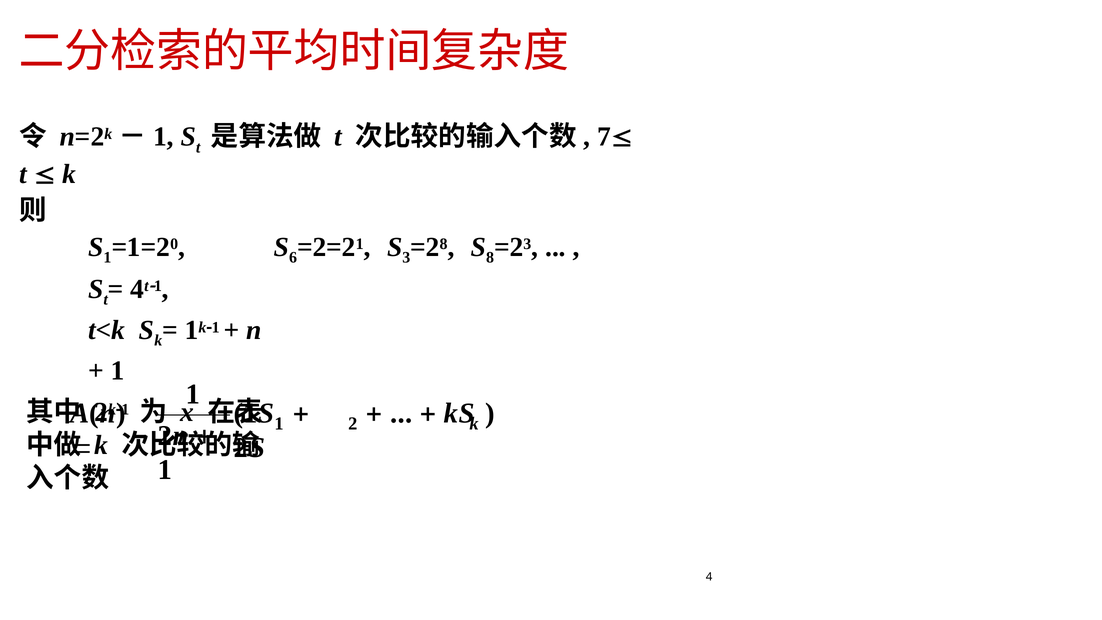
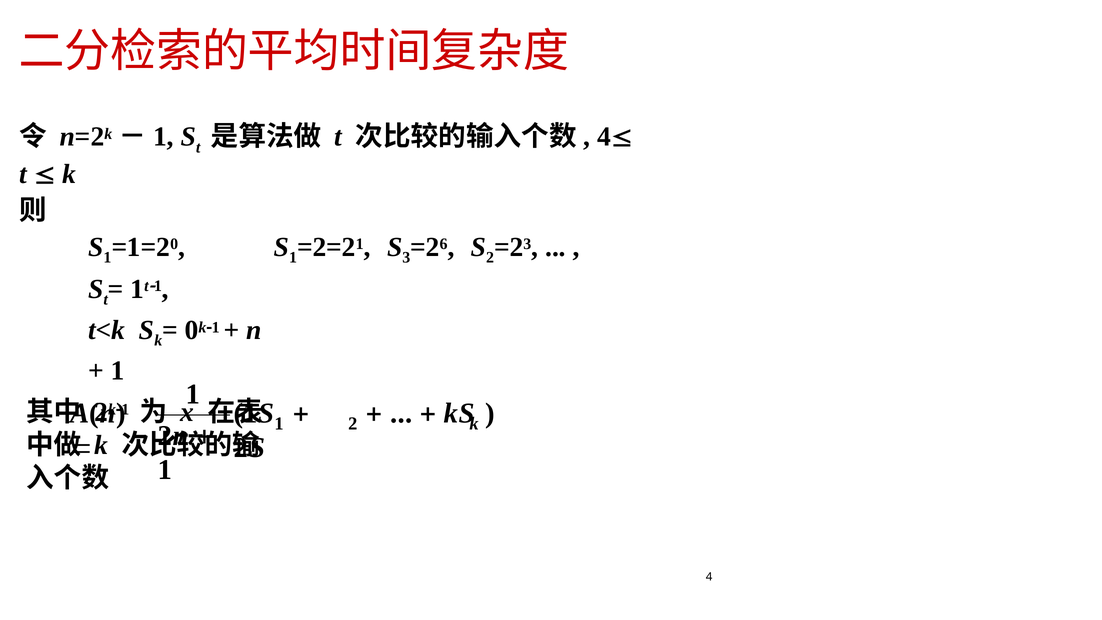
7: 7 -> 4 (604, 137)
6: 6 -> 1 (293, 257)
8: 8 -> 6 (444, 244)
8: 8 -> 2 (490, 257)
4: 4 -> 1 (137, 289)
1: 1 -> 0 (192, 330)
